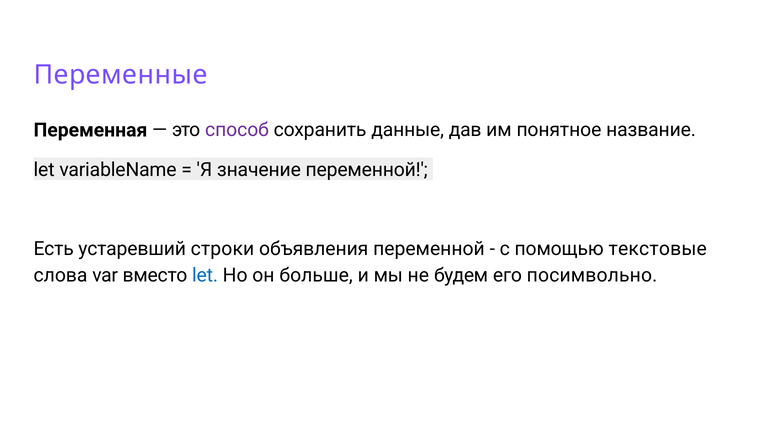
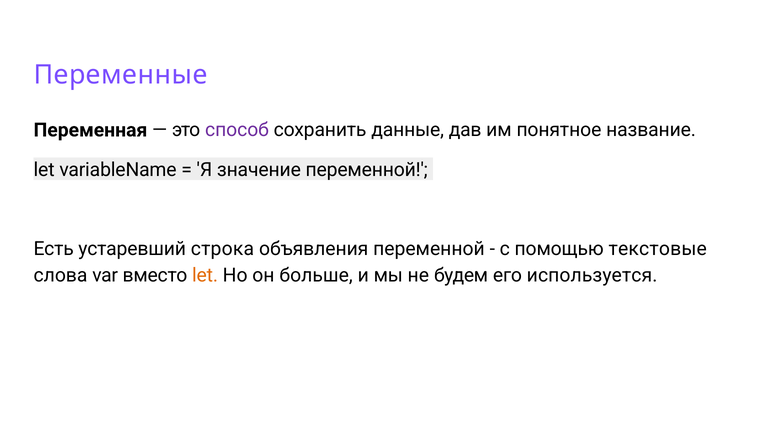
строки: строки -> строка (222, 248)
let colour: blue -> orange (205, 275)
посимвольно: посимвольно -> используется (592, 275)
